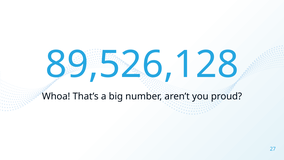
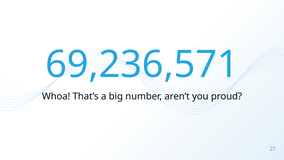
89,526,128: 89,526,128 -> 69,236,571 (142, 65)
